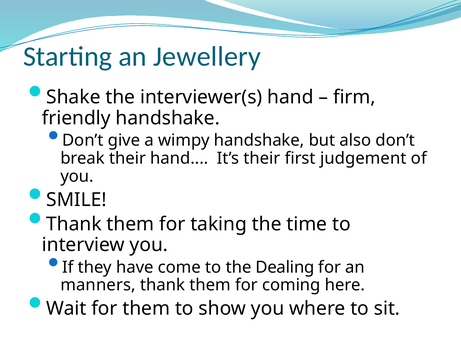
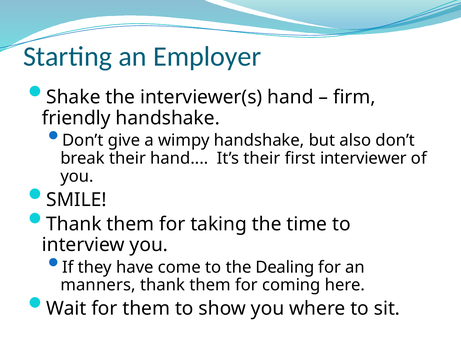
Jewellery: Jewellery -> Employer (207, 57)
judgement: judgement -> interviewer (363, 158)
